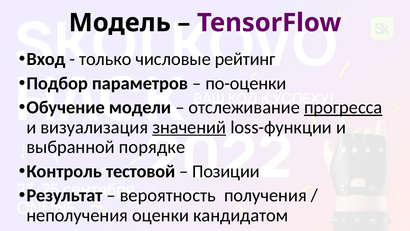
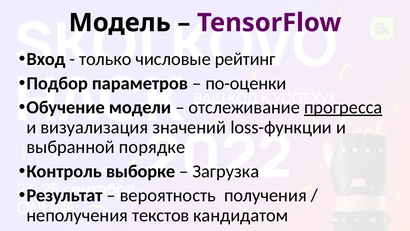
значений underline: present -> none (189, 127)
тестовой: тестовой -> выборке (141, 171)
Позиции: Позиции -> Загрузка (226, 171)
оценки: оценки -> текстов (161, 215)
